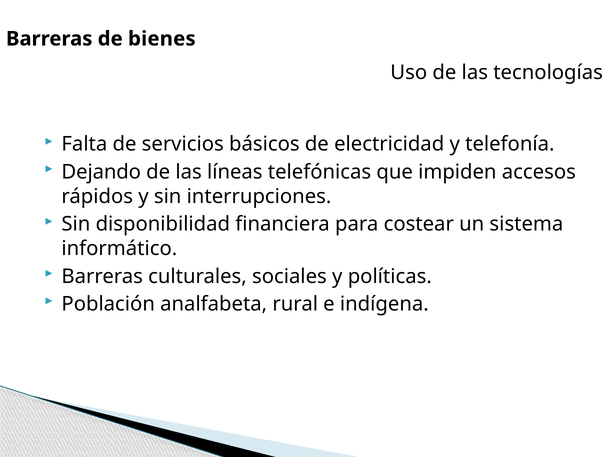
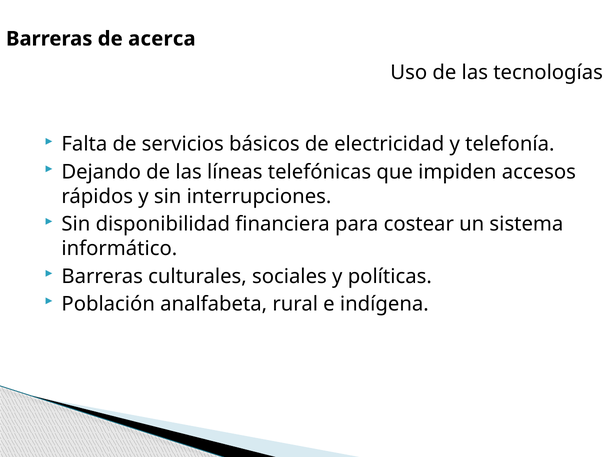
bienes: bienes -> acerca (162, 39)
